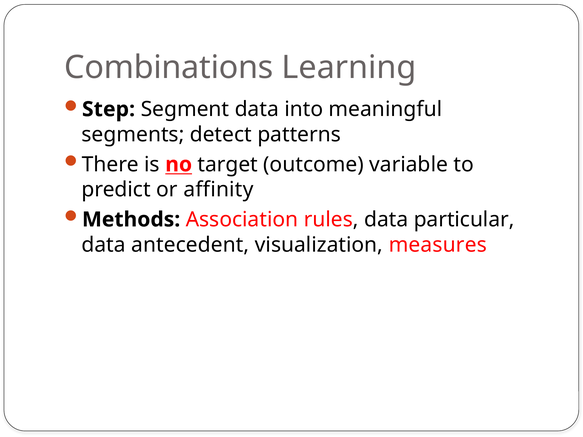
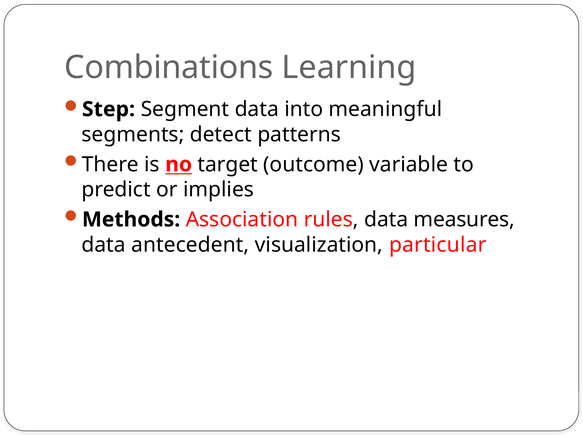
affinity: affinity -> implies (219, 190)
particular: particular -> measures (464, 220)
measures: measures -> particular (438, 245)
